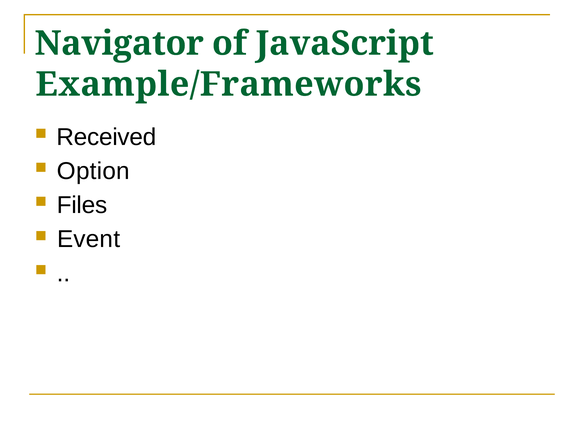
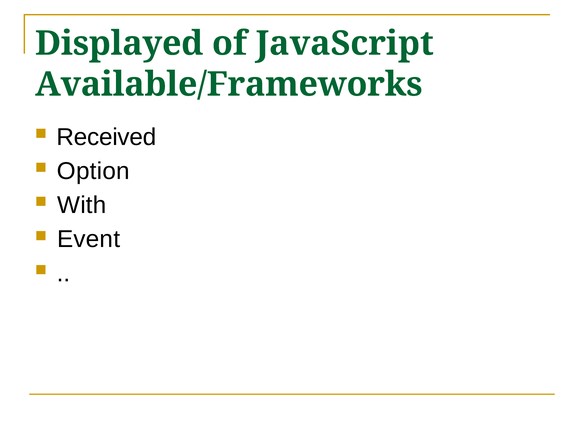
Navigator: Navigator -> Displayed (119, 43)
Example/Frameworks: Example/Frameworks -> Available/Frameworks (229, 84)
Files: Files -> With (82, 205)
